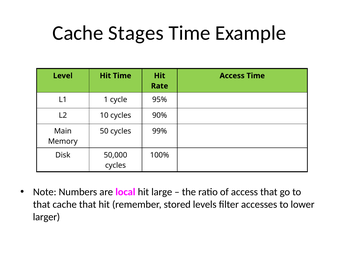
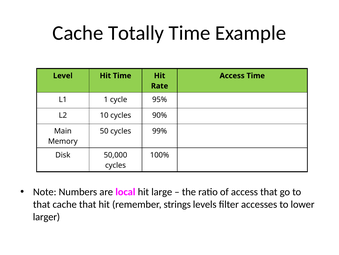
Stages: Stages -> Totally (136, 33)
stored: stored -> strings (177, 204)
